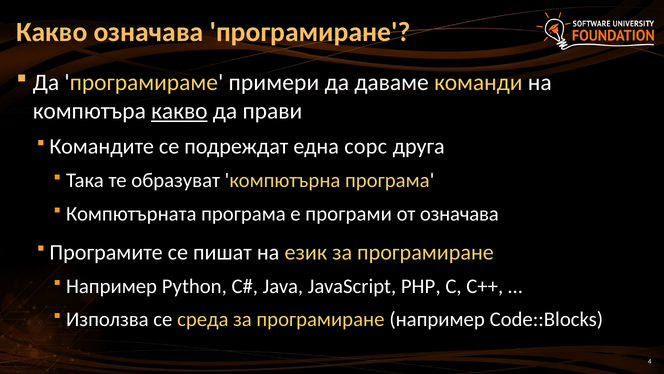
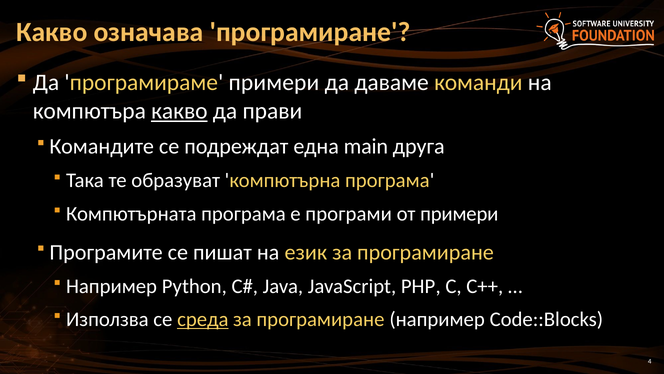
сорс: сорс -> main (366, 146)
от означава: означава -> примери (459, 214)
среда underline: none -> present (203, 319)
